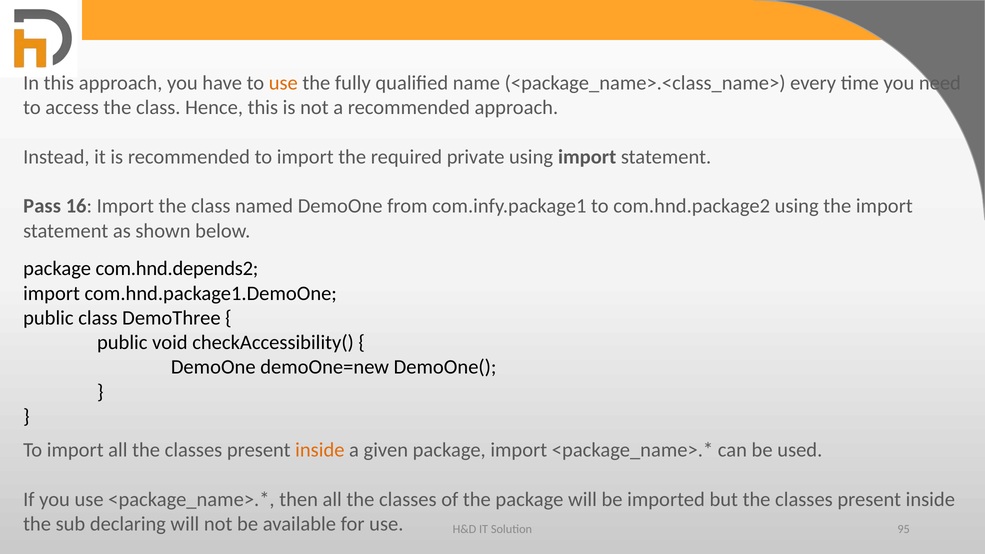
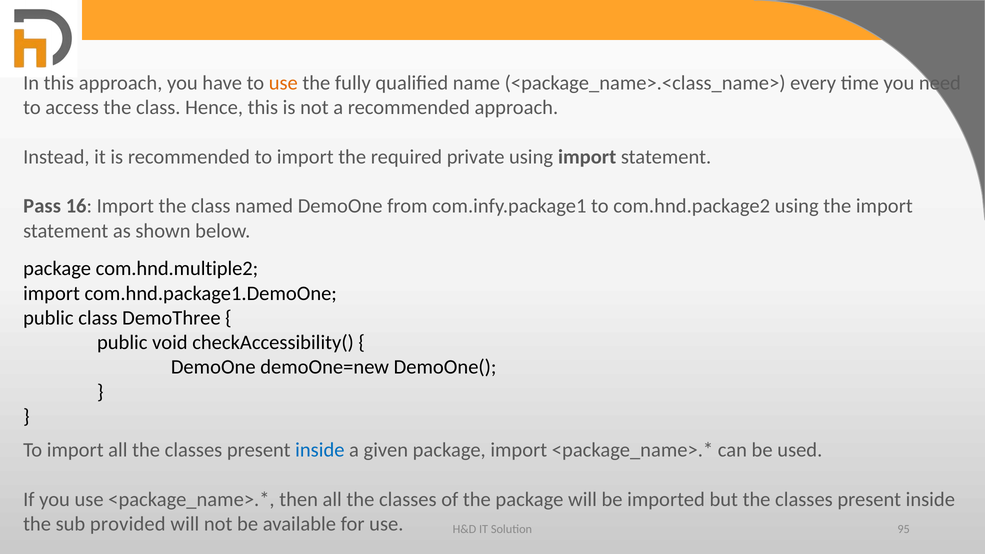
com.hnd.depends2: com.hnd.depends2 -> com.hnd.multiple2 (177, 269)
inside colour: orange -> blue (320, 450)
declaring: declaring -> provided (128, 524)
